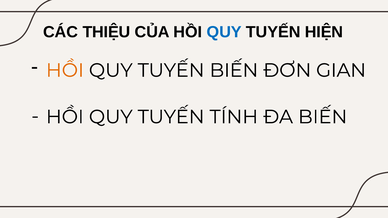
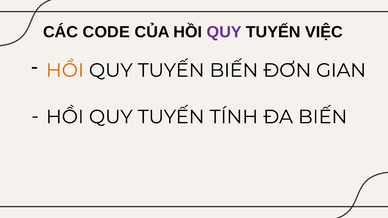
THIỆU: THIỆU -> CODE (106, 32)
QUY colour: blue -> purple (224, 32)
HIỆN: HIỆN -> VIỆC (324, 32)
